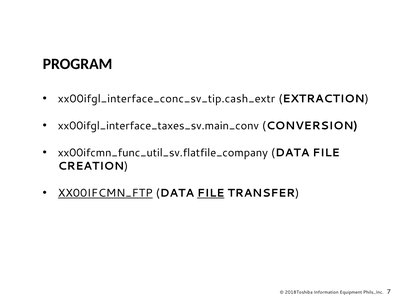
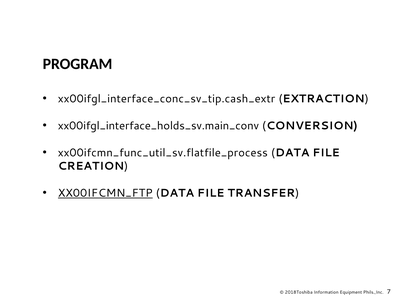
xx00ifgl_interface_taxes_sv.main_conv: xx00ifgl_interface_taxes_sv.main_conv -> xx00ifgl_interface_holds_sv.main_conv (158, 126)
xx00ifcmn_func_util_sv.flatfile_company: xx00ifcmn_func_util_sv.flatfile_company -> xx00ifcmn_func_util_sv.flatfile_process (163, 153)
FILE underline: present -> none (211, 193)
